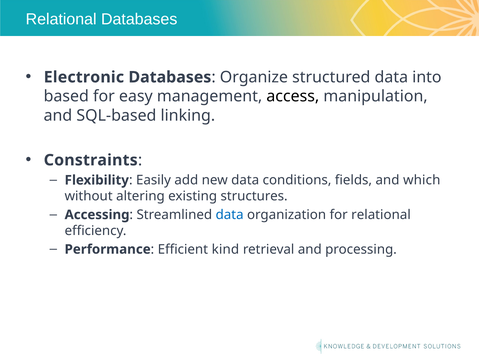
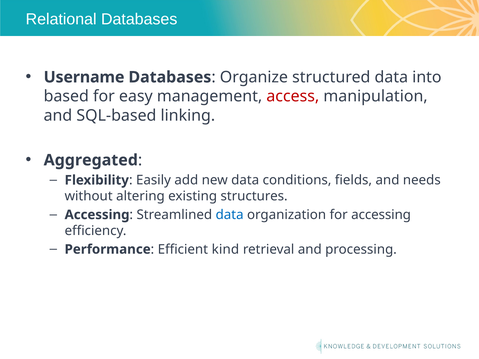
Electronic: Electronic -> Username (84, 77)
access colour: black -> red (293, 96)
Constraints: Constraints -> Aggregated (91, 160)
which: which -> needs (422, 180)
for relational: relational -> accessing (381, 215)
